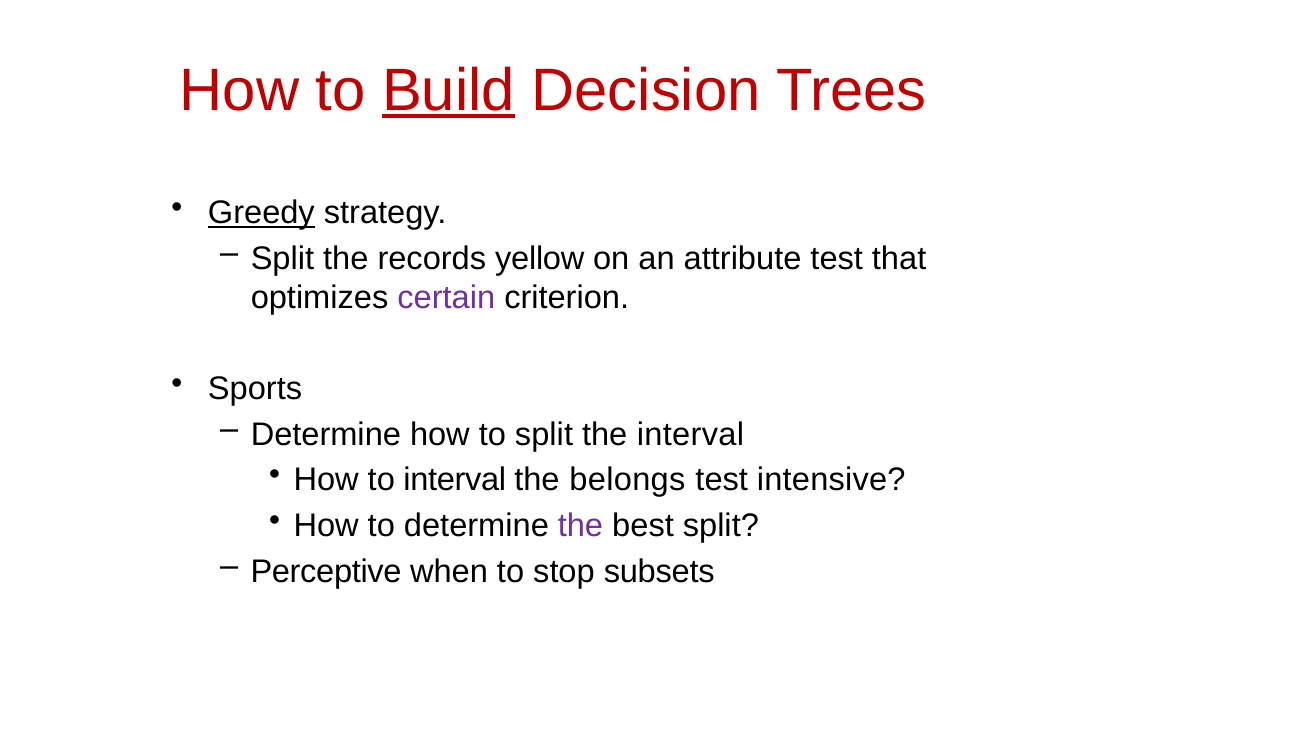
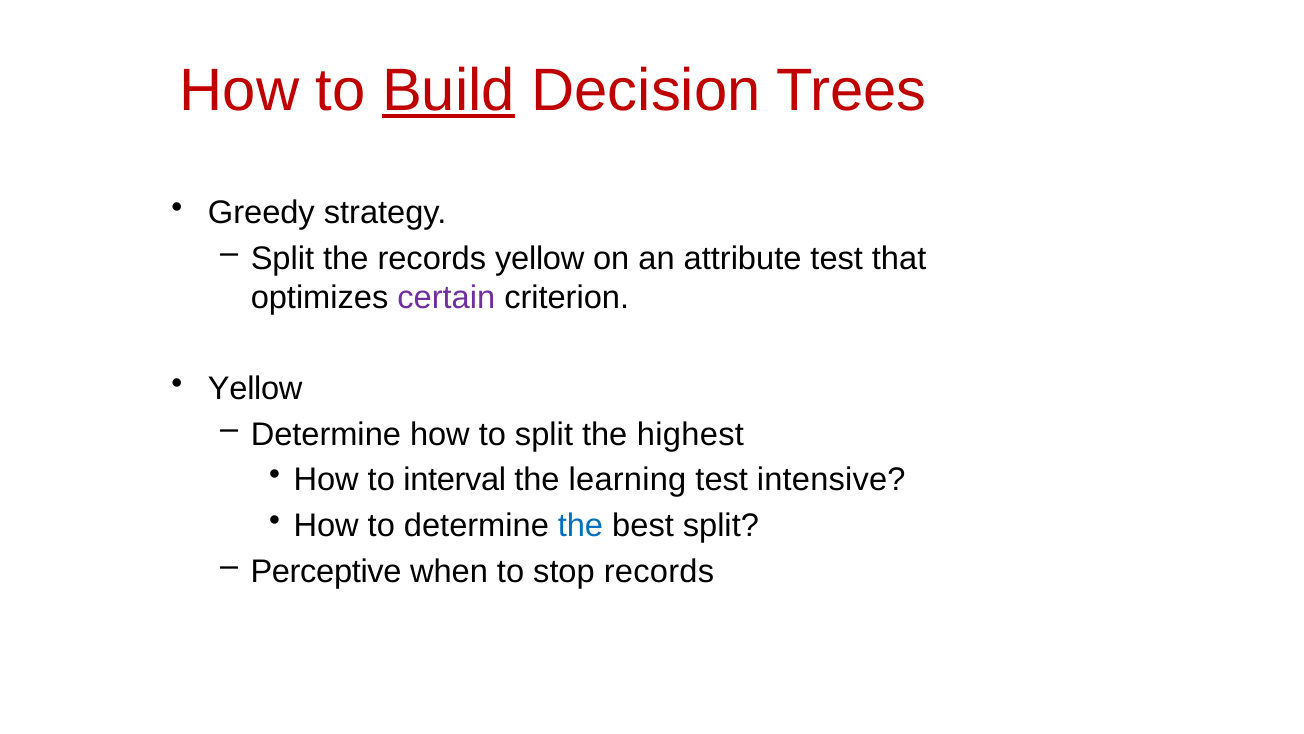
Greedy underline: present -> none (261, 212)
Sports: Sports -> Yellow (255, 388)
the interval: interval -> highest (690, 434)
belongs: belongs -> learning (627, 480)
the colour: purple -> blue (580, 525)
stop subsets: subsets -> records (659, 571)
